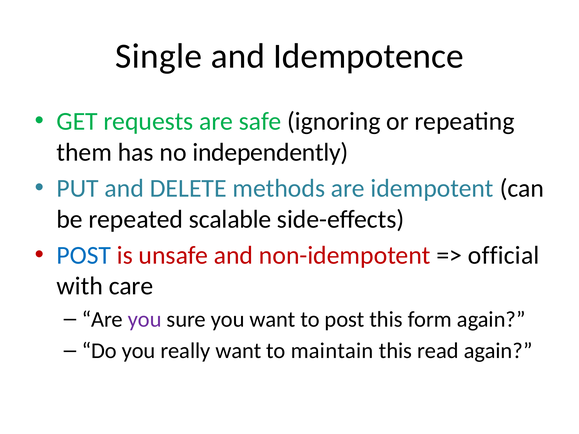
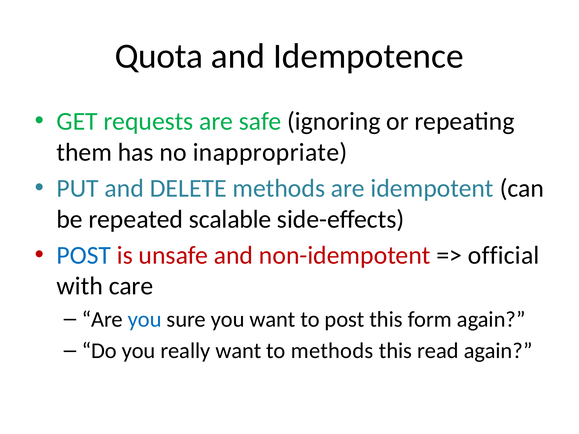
Single: Single -> Quota (159, 56)
independently: independently -> inappropriate (270, 152)
you colour: purple -> blue (145, 320)
to maintain: maintain -> methods (332, 351)
